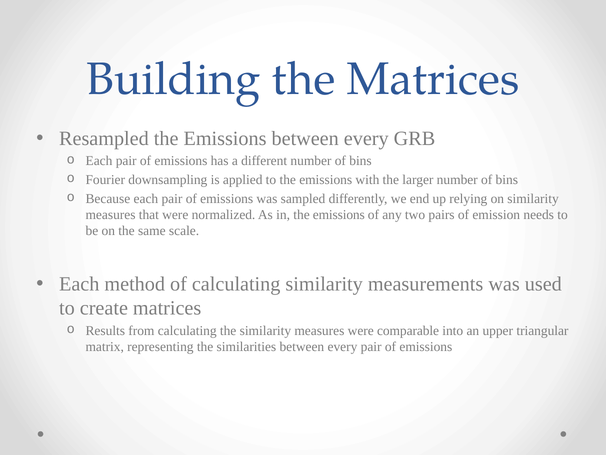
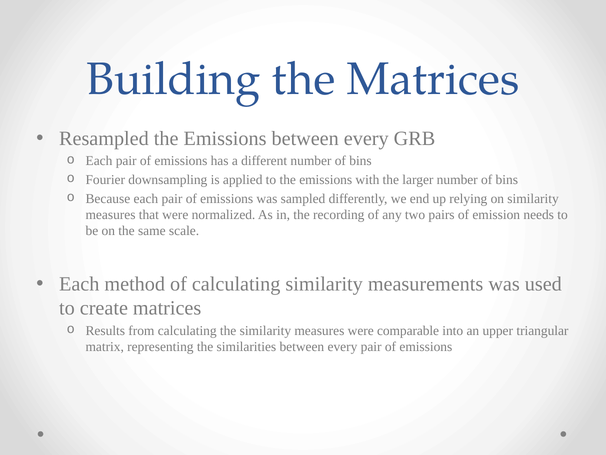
in the emissions: emissions -> recording (339, 215)
